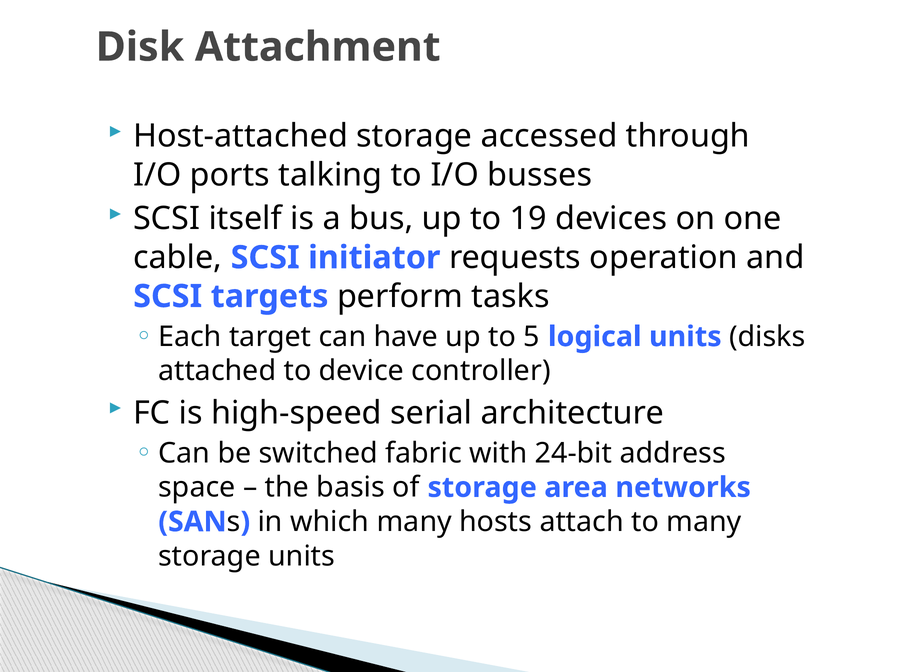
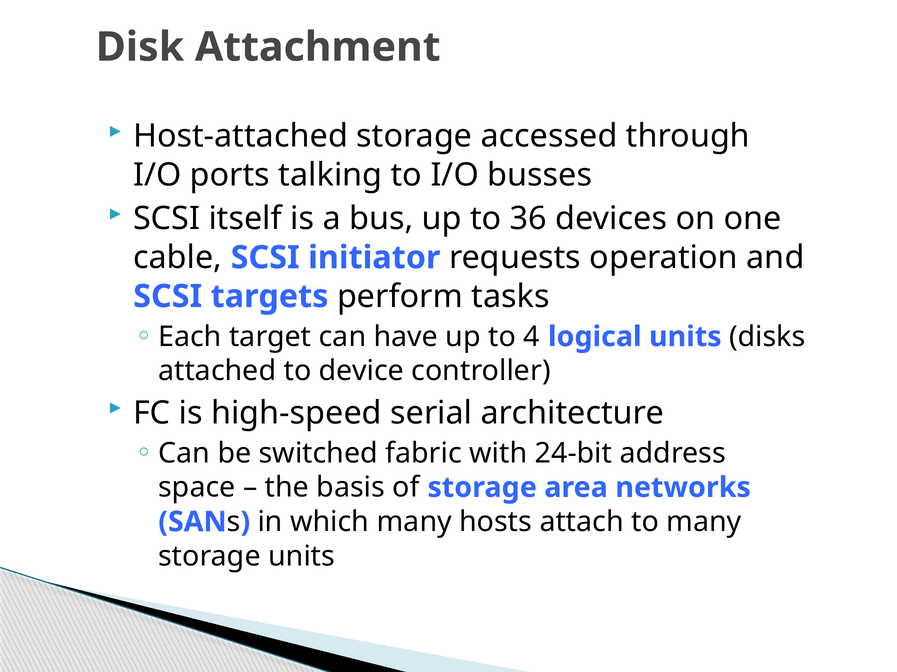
19: 19 -> 36 (528, 219)
5: 5 -> 4 (532, 337)
